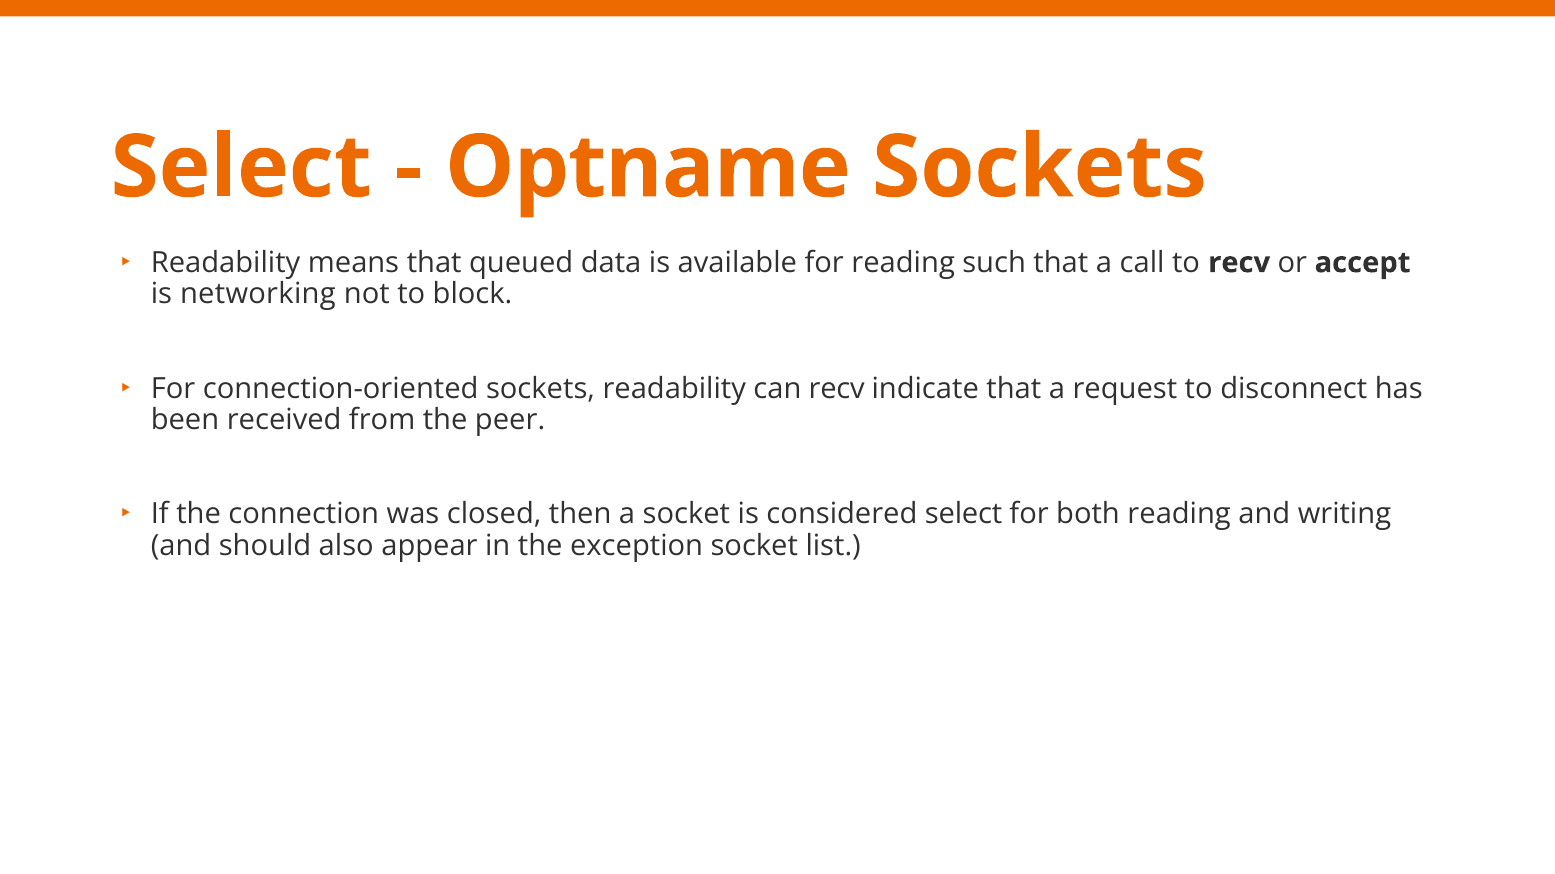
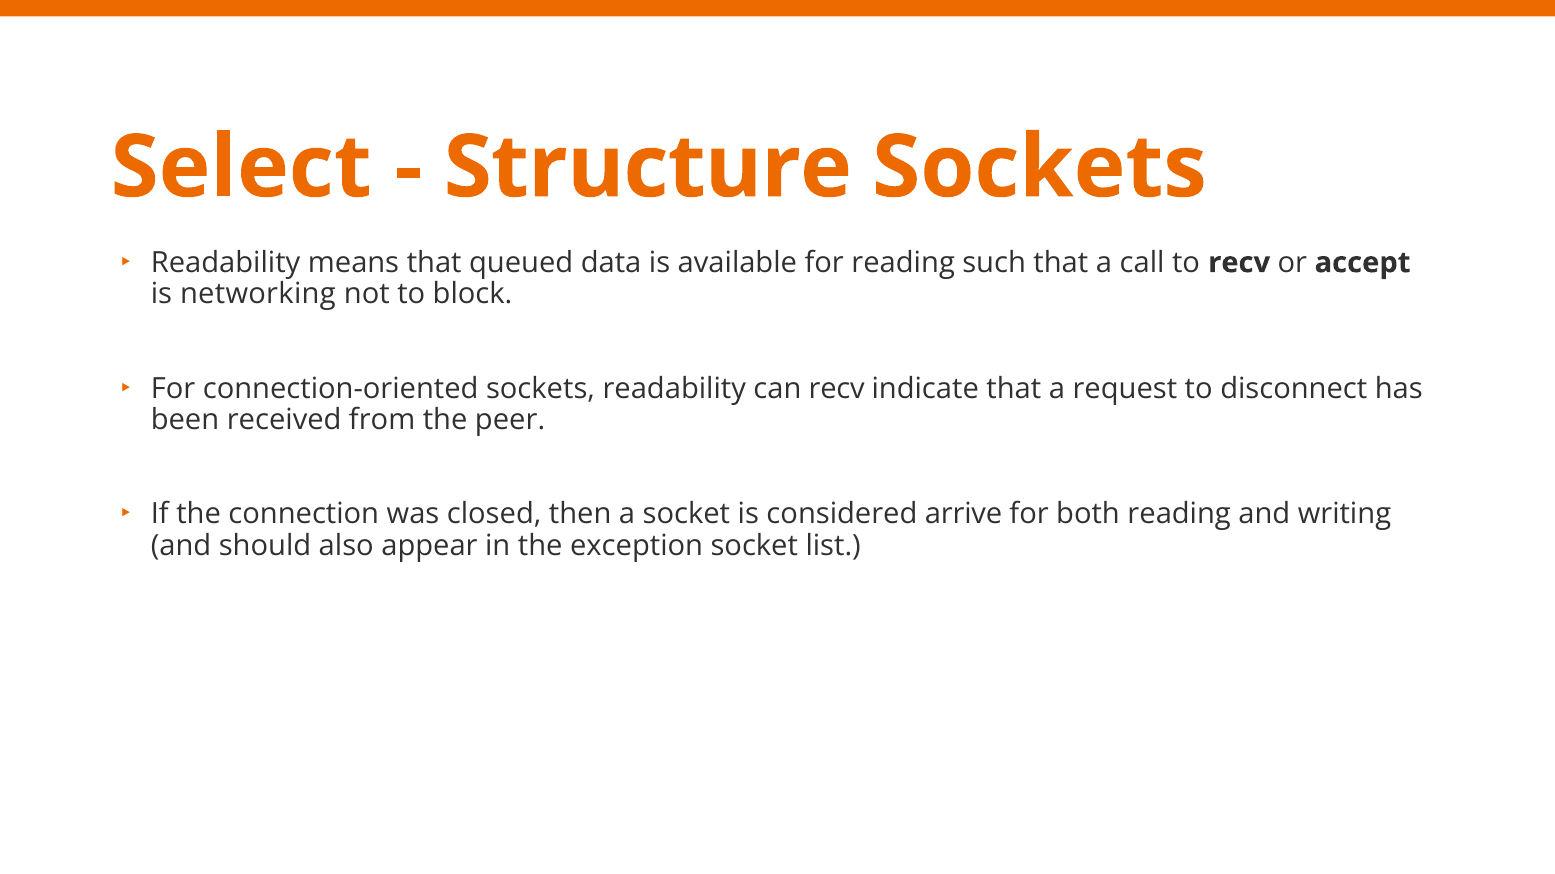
Optname: Optname -> Structure (648, 168)
considered select: select -> arrive (964, 515)
